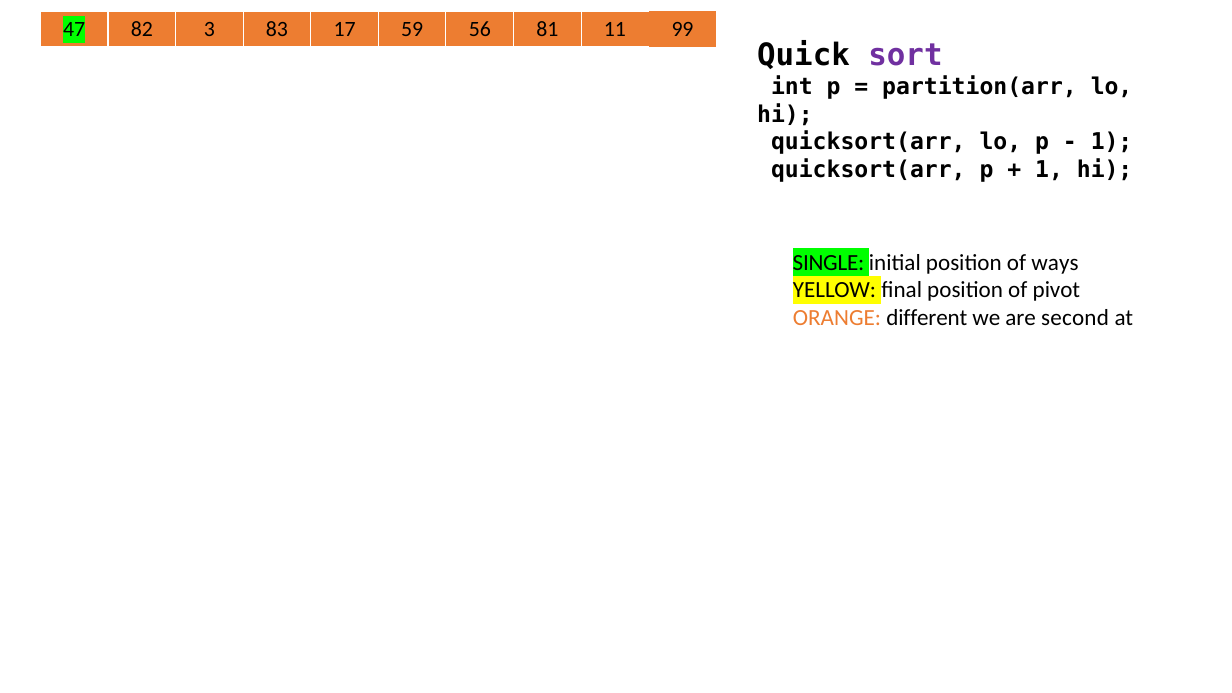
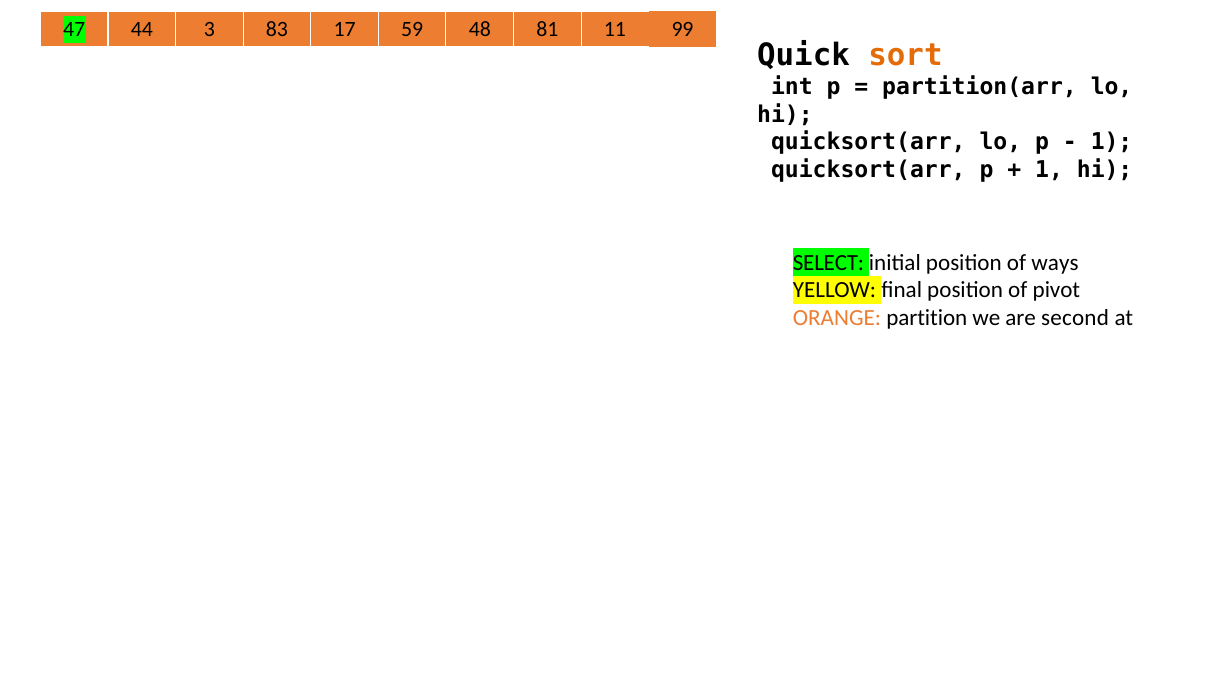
82: 82 -> 44 (142, 30)
56: 56 -> 48 (480, 30)
sort colour: purple -> orange (905, 55)
SINGLE: SINGLE -> SELECT (828, 262)
different: different -> partition (927, 318)
